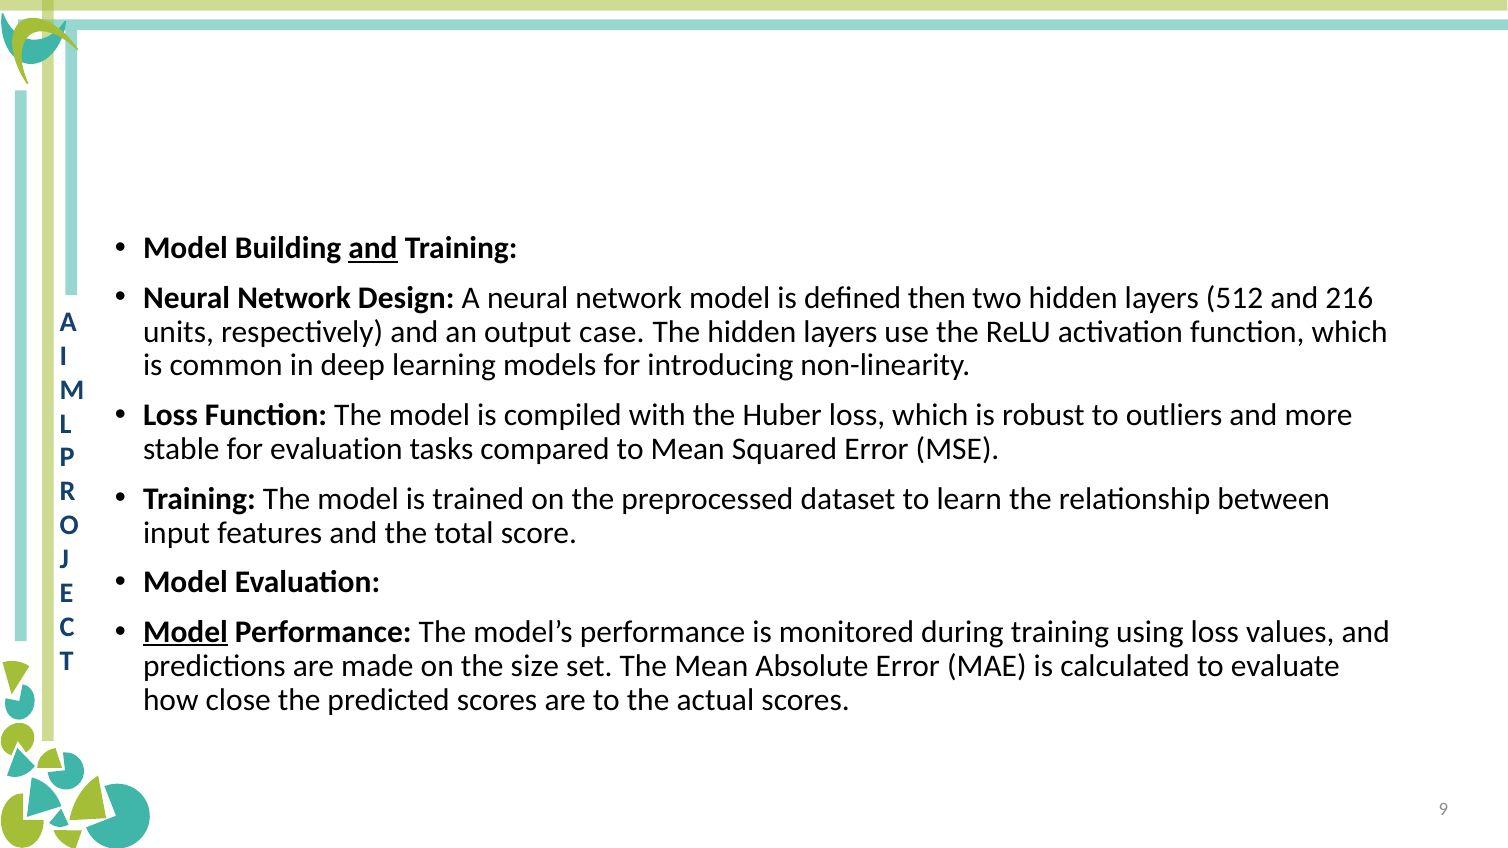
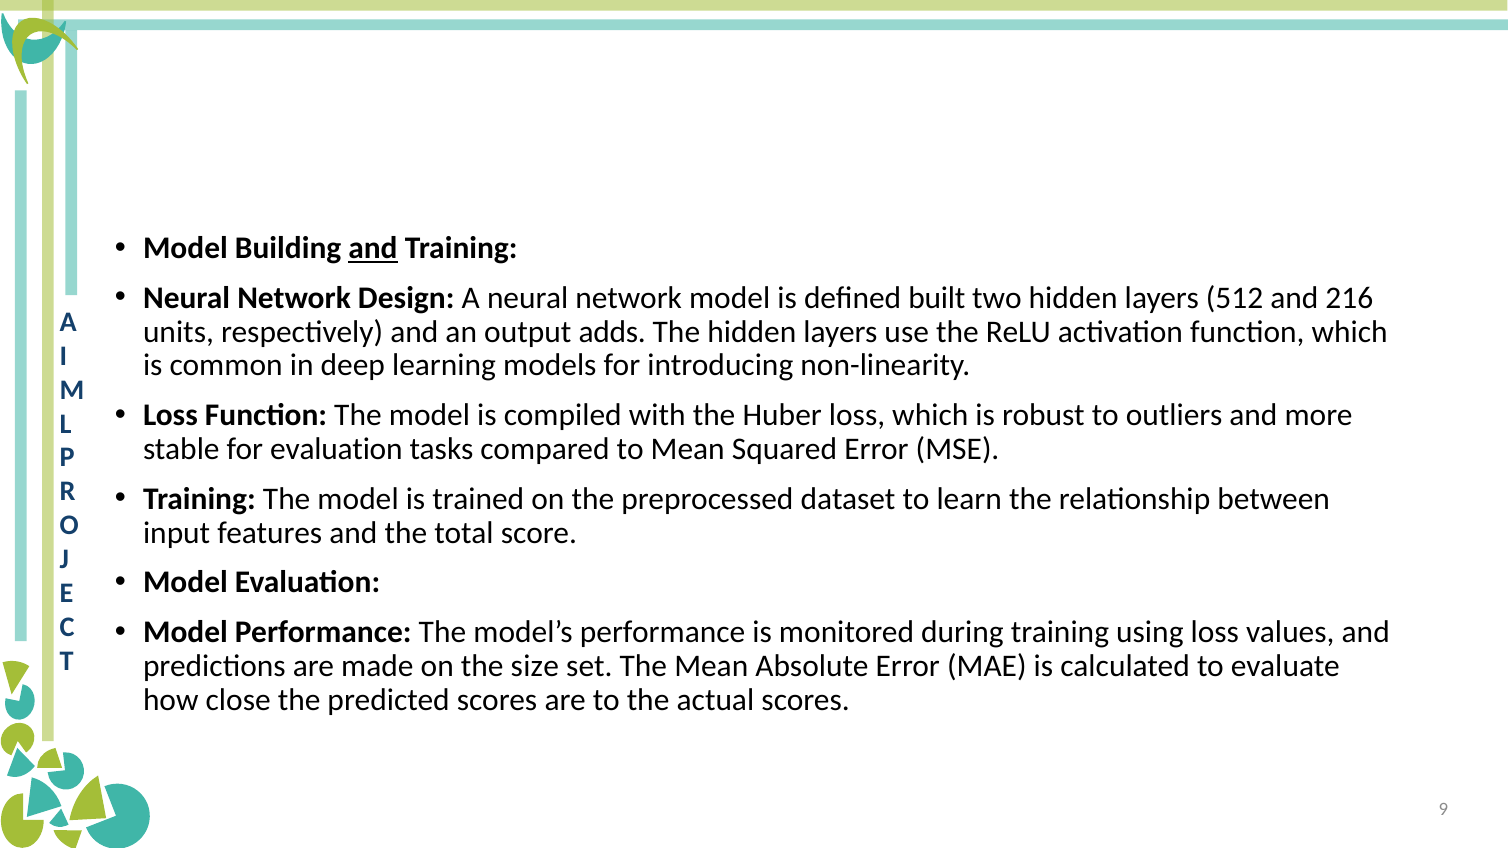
then: then -> built (937, 298)
case: case -> adds (612, 332)
Model underline: present -> none (185, 632)
